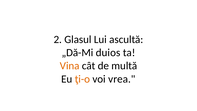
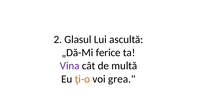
duios: duios -> ferice (108, 53)
Vina colour: orange -> purple (70, 66)
vrea: vrea -> grea (122, 79)
